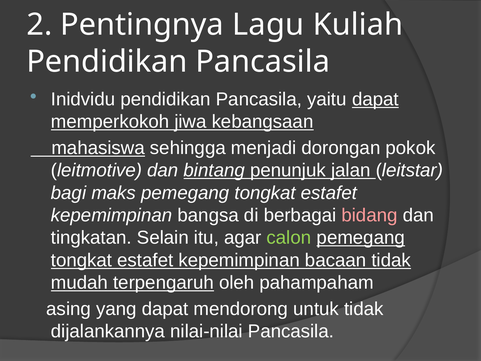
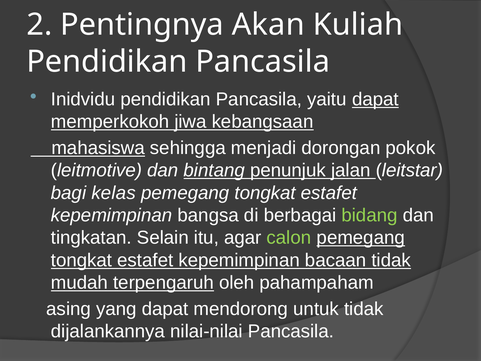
Lagu: Lagu -> Akan (268, 25)
maks: maks -> kelas (114, 193)
bidang colour: pink -> light green (369, 215)
